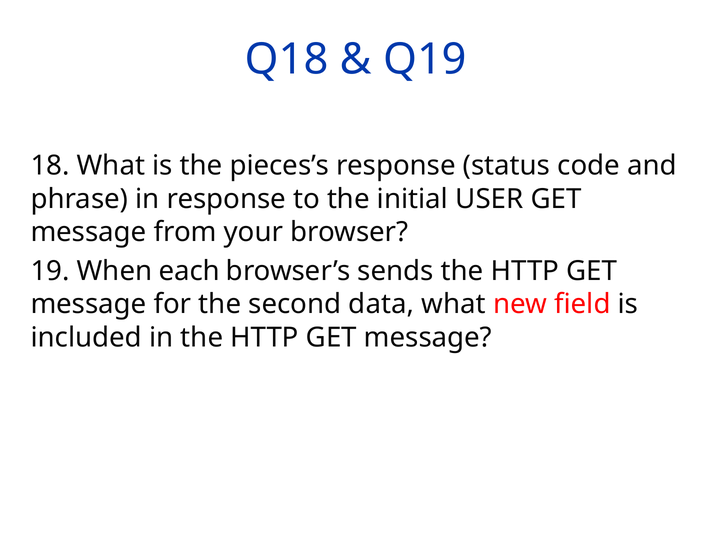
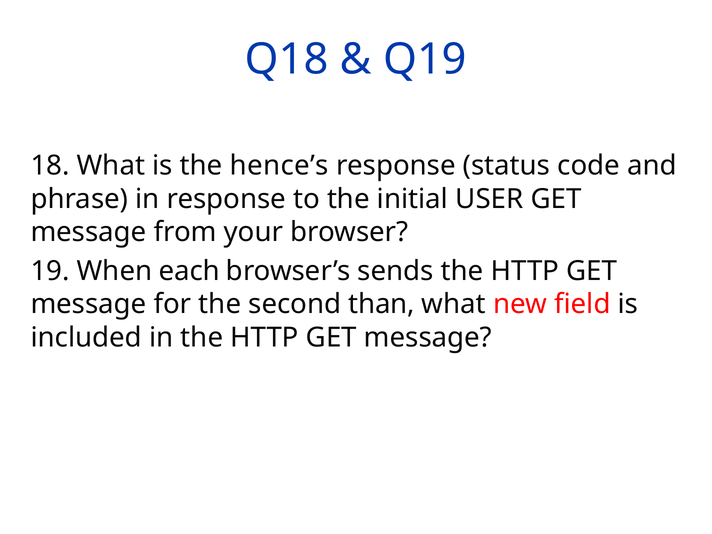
pieces’s: pieces’s -> hence’s (279, 166)
data: data -> than (382, 304)
